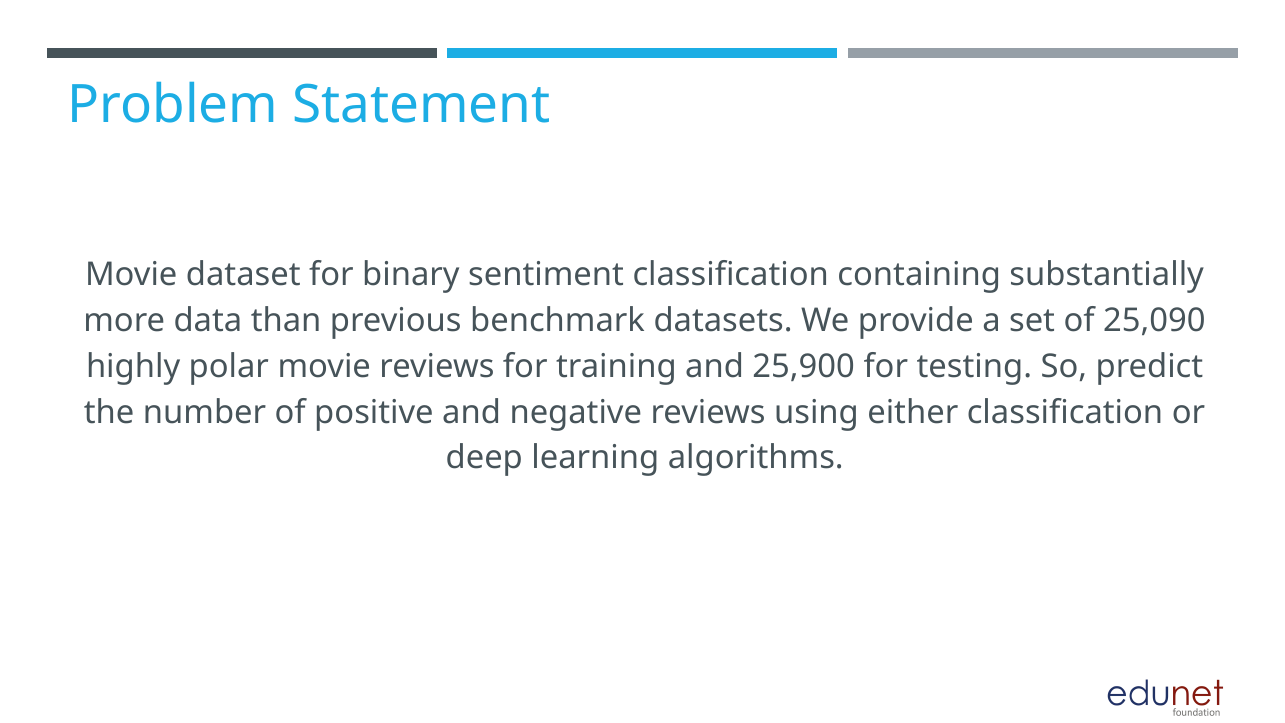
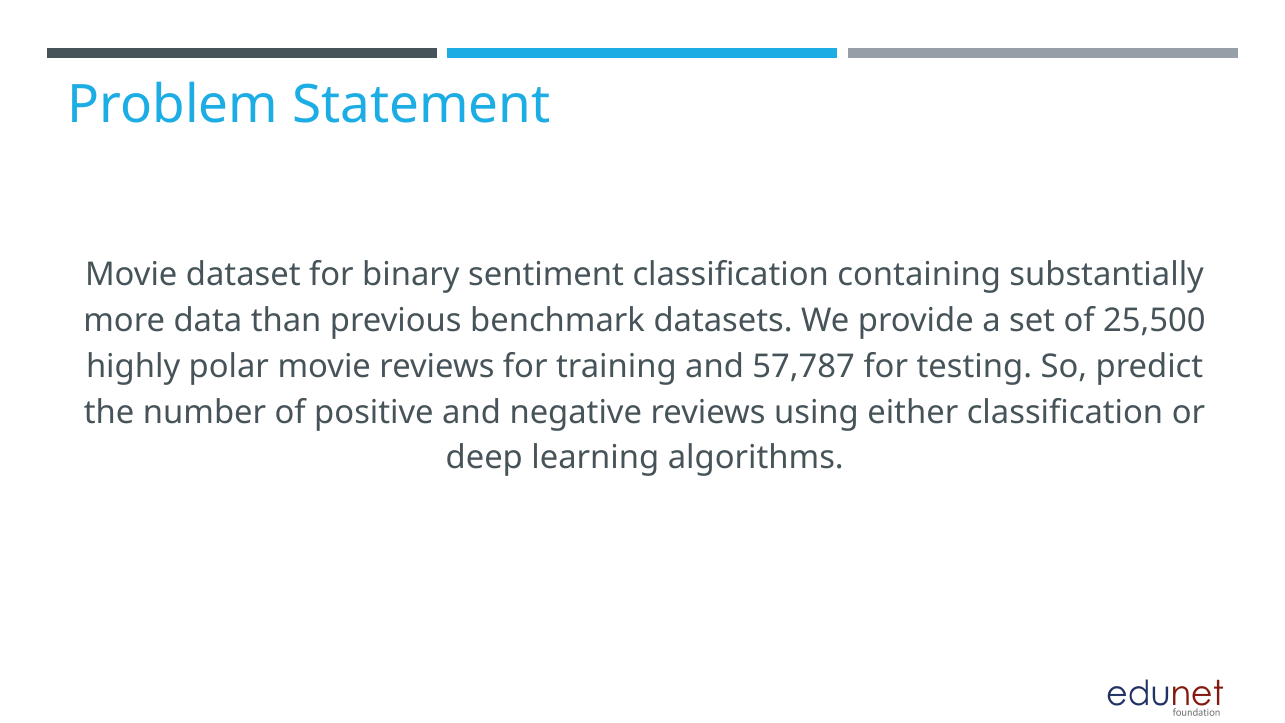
25,090: 25,090 -> 25,500 (1154, 321)
25,900: 25,900 -> 57,787 (804, 366)
